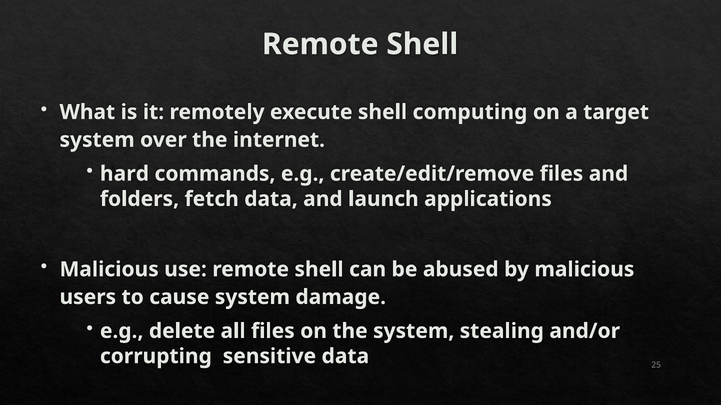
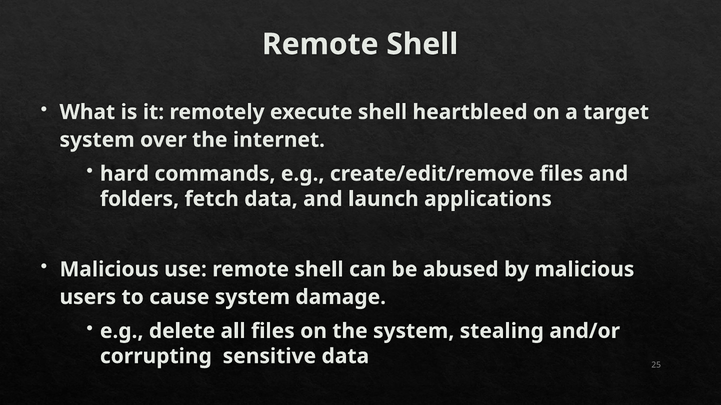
computing: computing -> heartbleed (470, 112)
